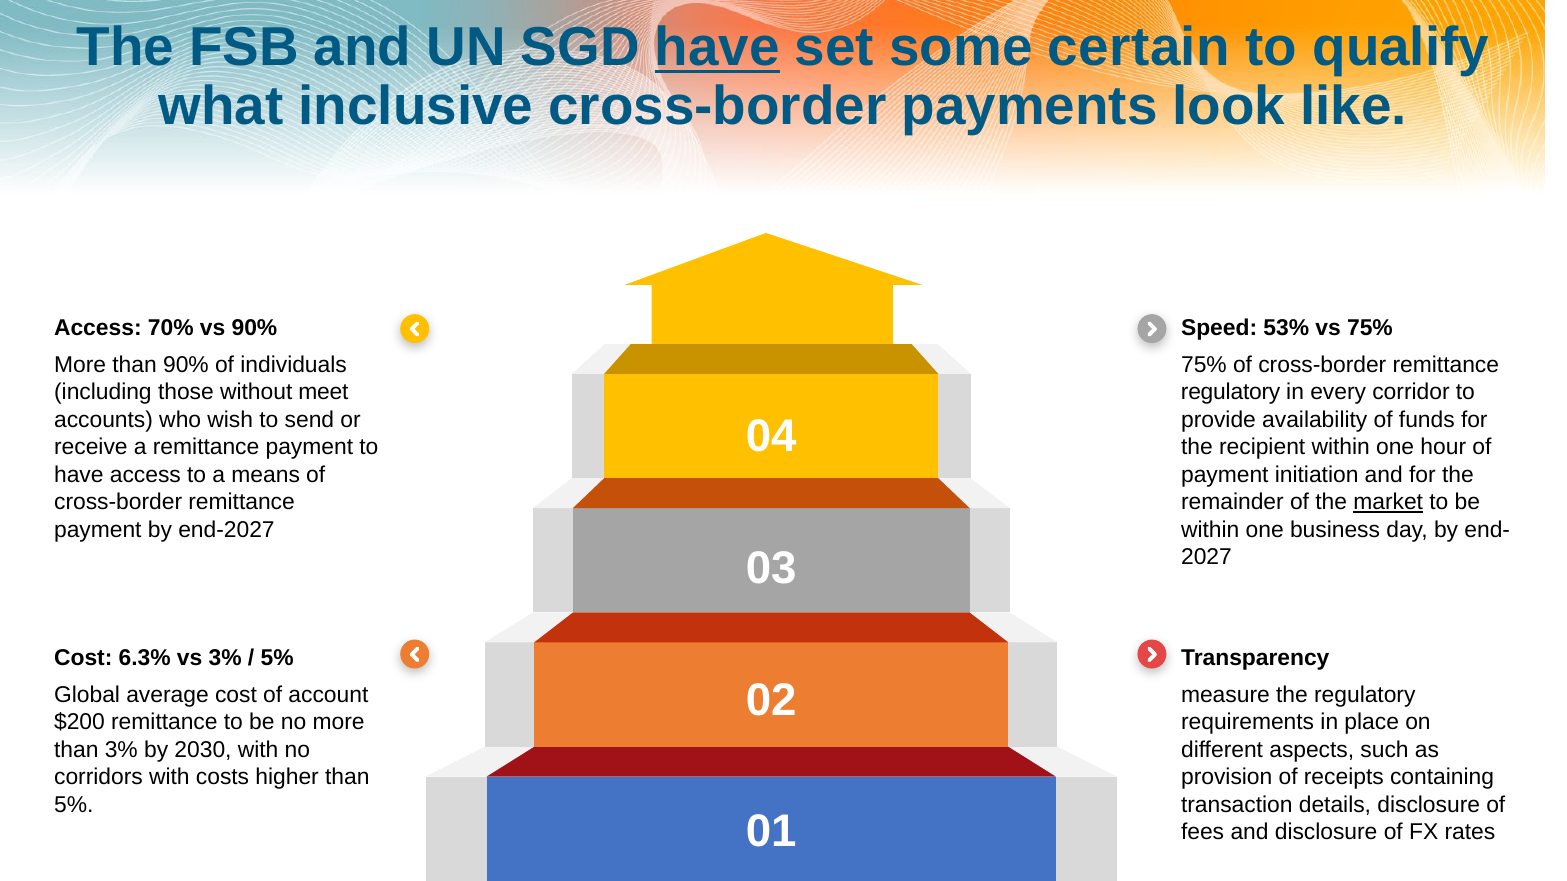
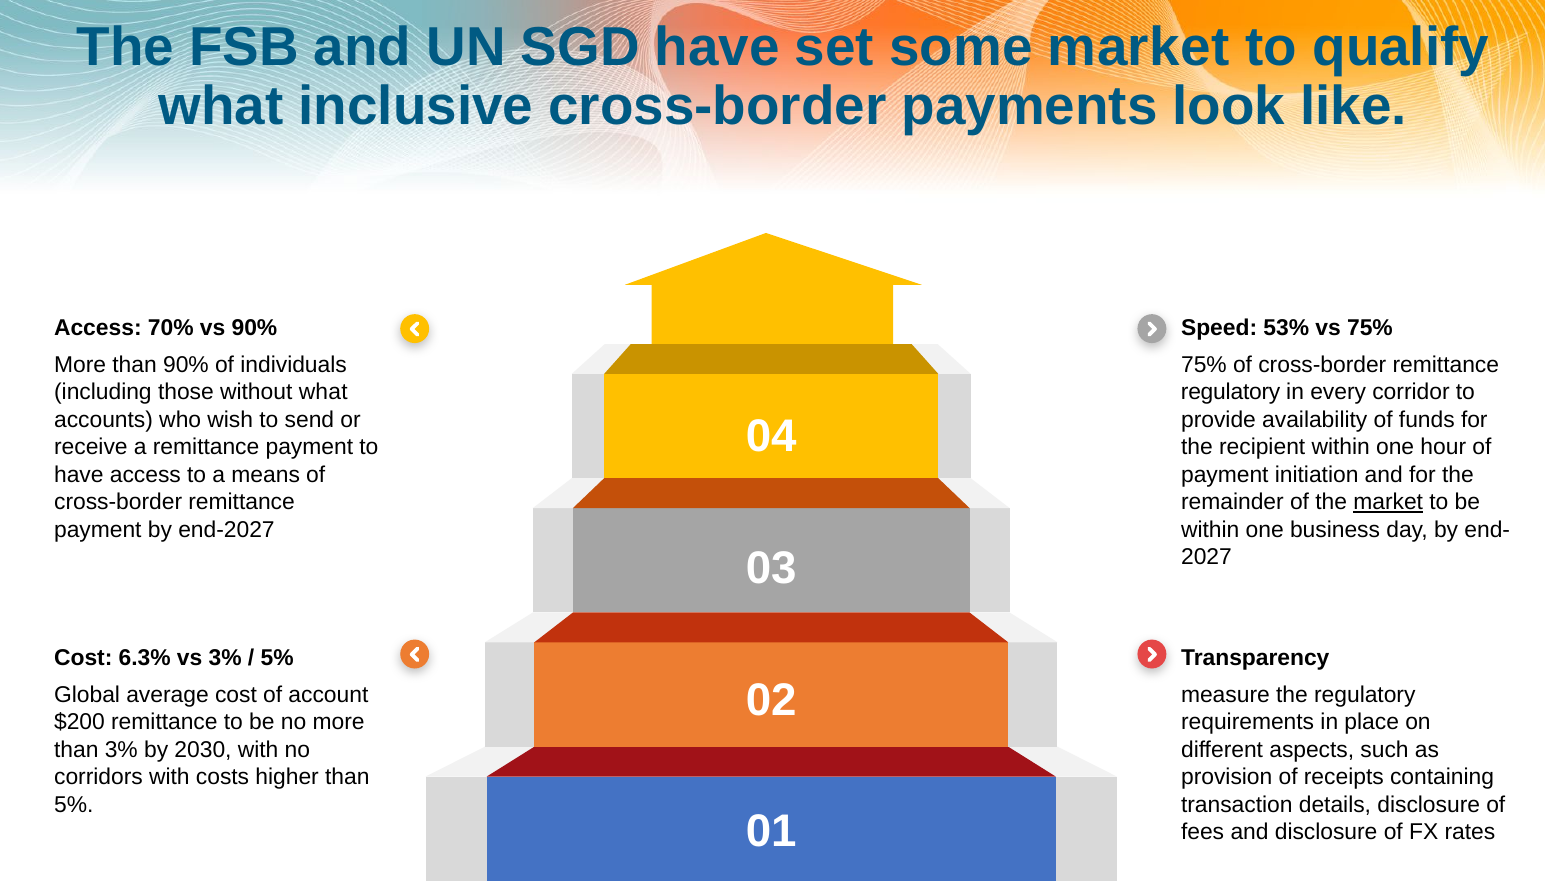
have underline: present -> none (717, 48)
some certain: certain -> market (1139, 48)
without meet: meet -> what (323, 393)
